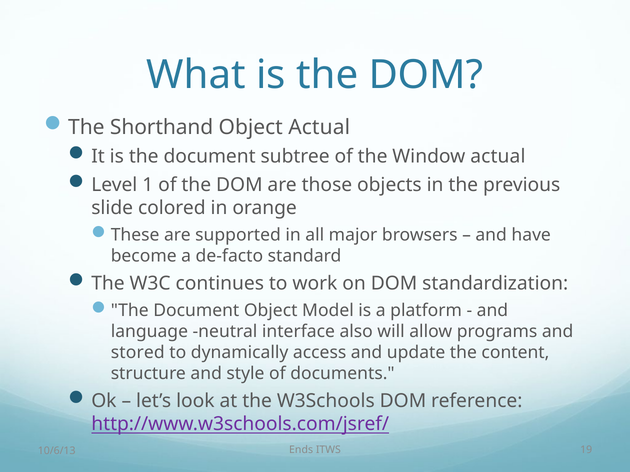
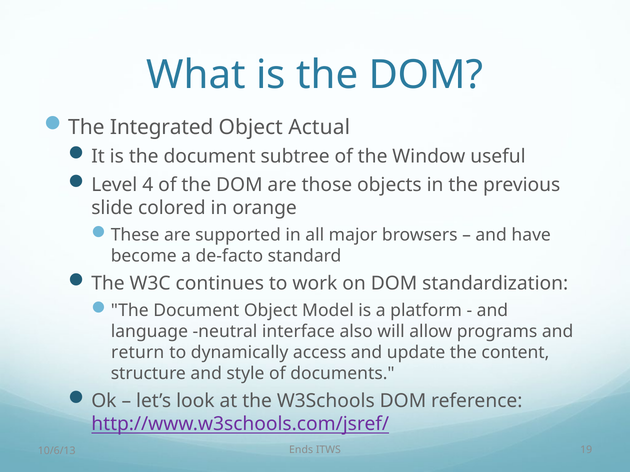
Shorthand: Shorthand -> Integrated (162, 127)
Window actual: actual -> useful (498, 157)
1: 1 -> 4 (148, 185)
stored: stored -> return (138, 353)
